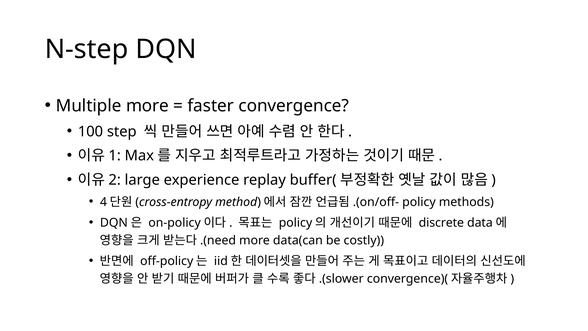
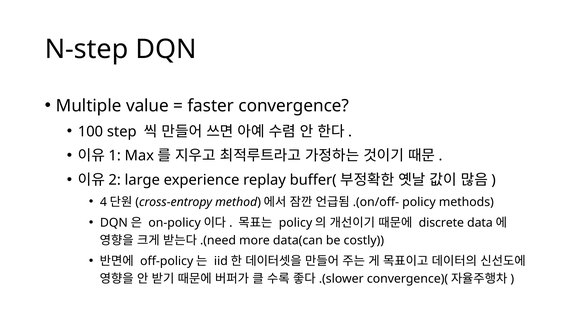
Multiple more: more -> value (147, 106)
